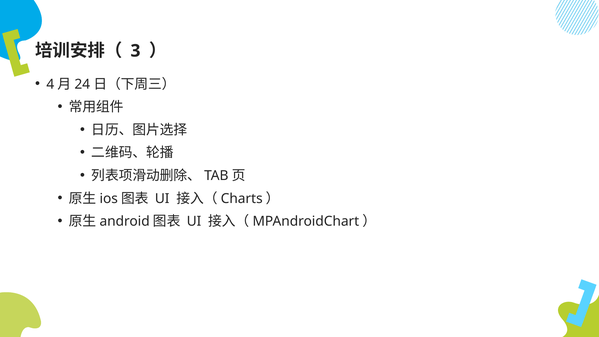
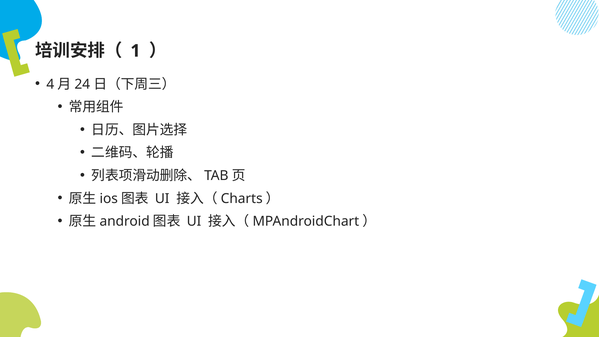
3: 3 -> 1 (135, 51)
